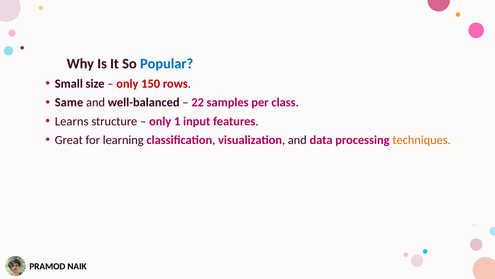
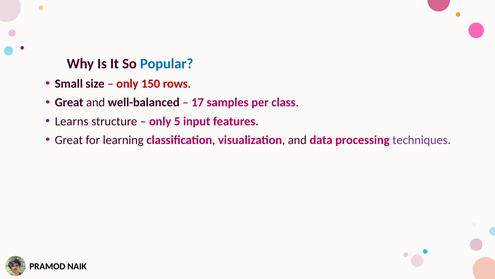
Same: Same -> Great (69, 102)
22: 22 -> 17 (198, 102)
1: 1 -> 5 (177, 121)
techniques colour: orange -> purple (422, 140)
